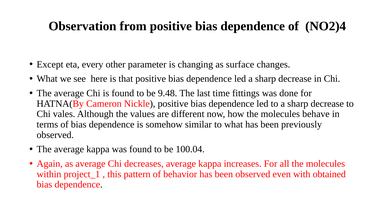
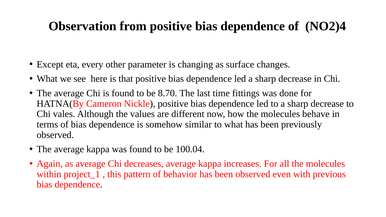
9.48: 9.48 -> 8.70 (168, 93)
obtained: obtained -> previous (329, 174)
